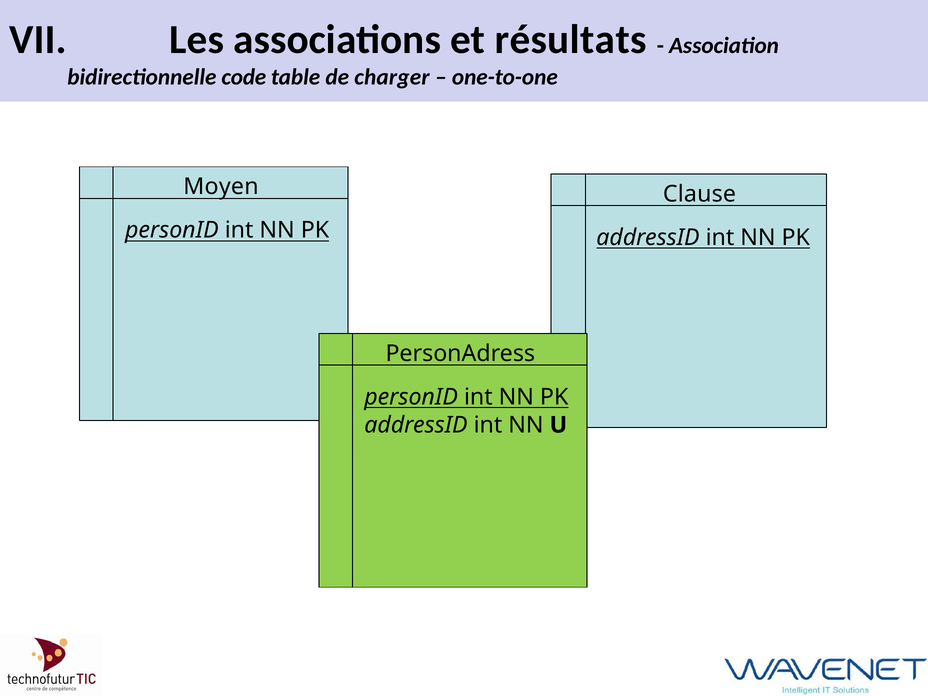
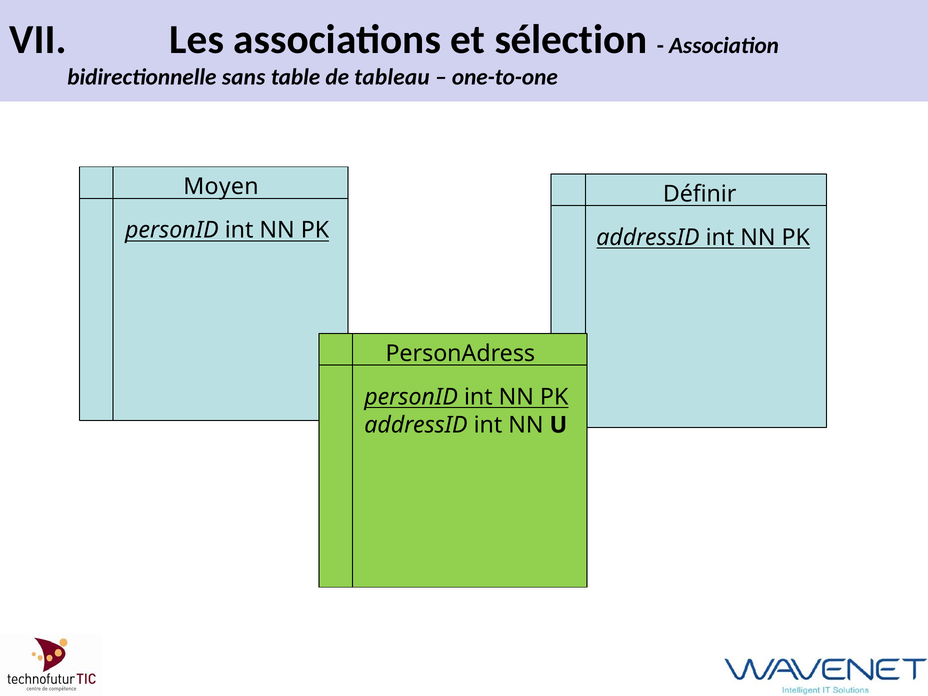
résultats: résultats -> sélection (571, 40)
code: code -> sans (244, 77)
charger: charger -> tableau (392, 77)
Clause: Clause -> Définir (700, 194)
